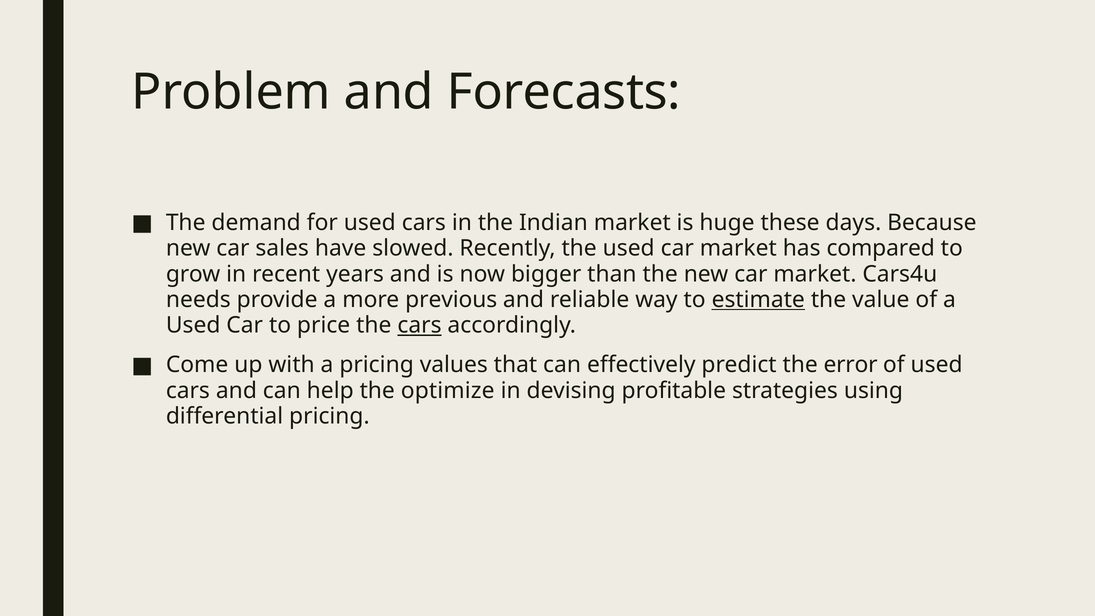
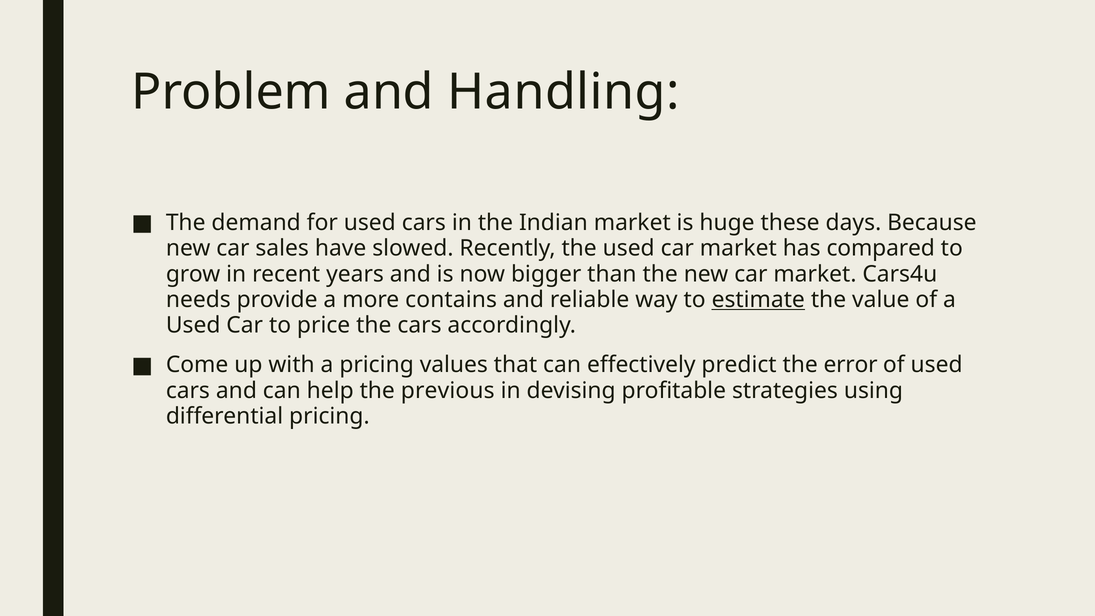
Forecasts: Forecasts -> Handling (563, 92)
previous: previous -> contains (451, 300)
cars underline: present -> none (420, 325)
optimize: optimize -> previous (448, 391)
